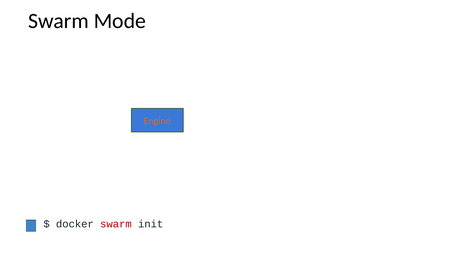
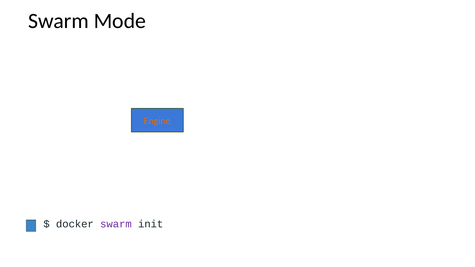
swarm colour: red -> purple (116, 224)
